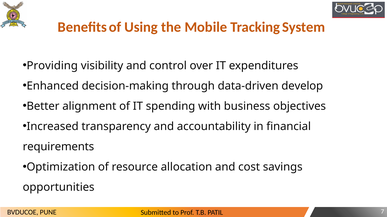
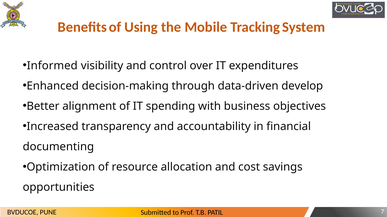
Providing: Providing -> Informed (52, 66)
requirements: requirements -> documenting (58, 147)
